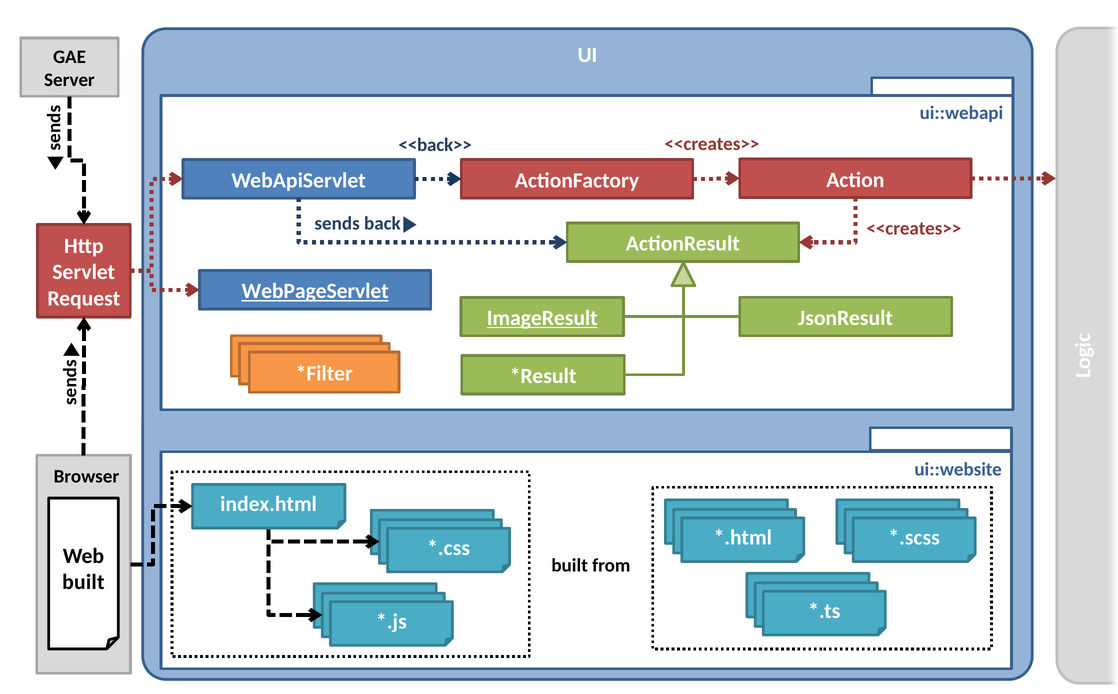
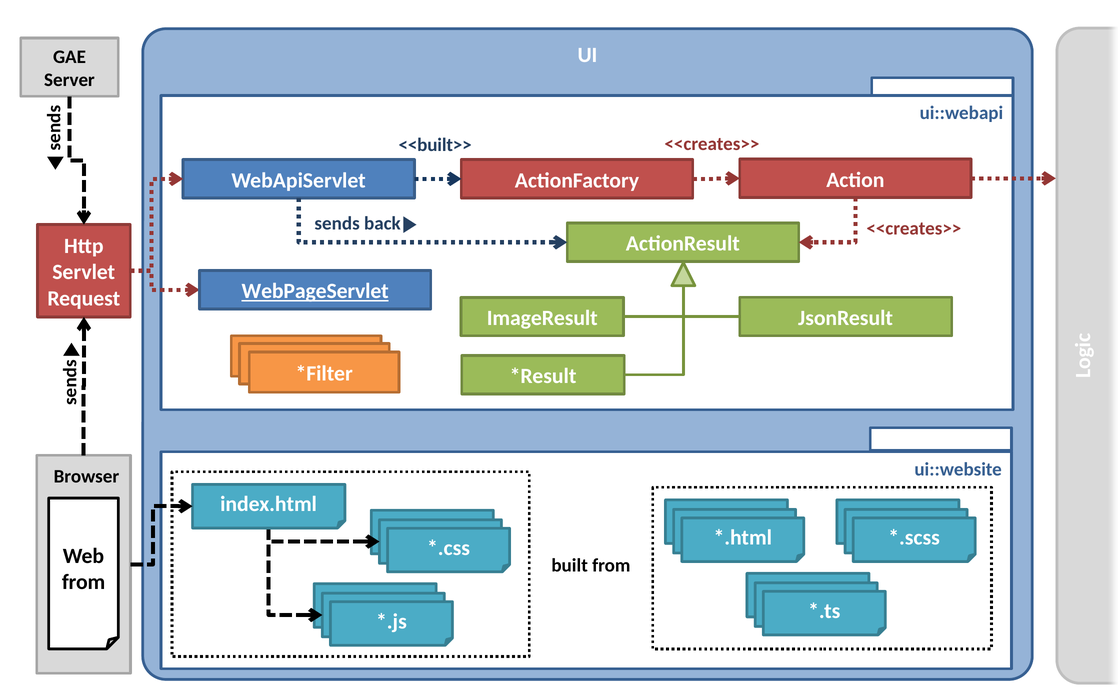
<<back>>: <<back>> -> <<built>> (435, 145)
ImageResult underline: present -> none (542, 318)
built: built -> from (84, 582)
